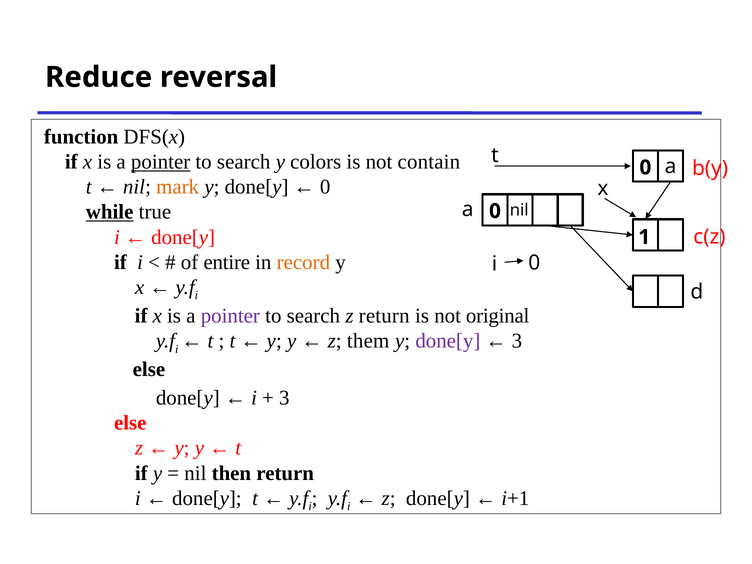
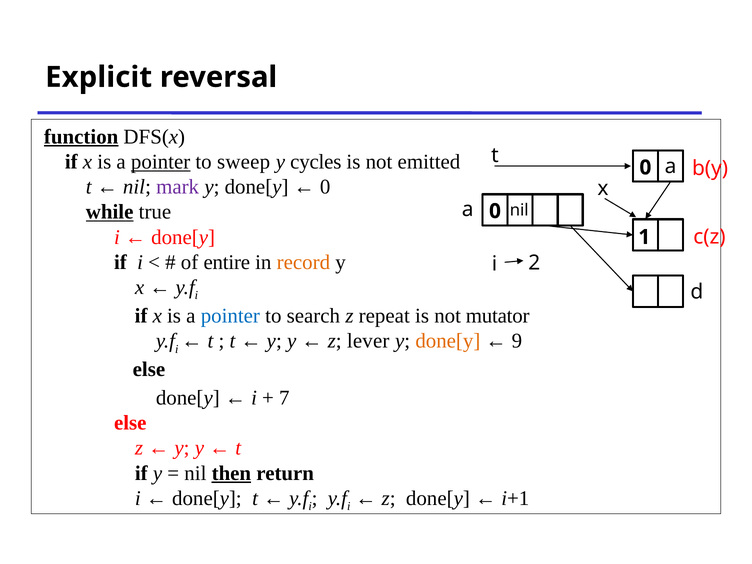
Reduce: Reduce -> Explicit (99, 77)
function underline: none -> present (81, 137)
search: search -> sweep (244, 162)
colors: colors -> cycles (316, 162)
contain: contain -> emitted (429, 162)
mark colour: orange -> purple (178, 187)
i 0: 0 -> 2 (534, 263)
pointer colour: purple -> blue (230, 316)
z return: return -> repeat (384, 316)
original: original -> mutator (498, 316)
them: them -> lever (368, 341)
done[y colour: purple -> orange (448, 341)
3: 3 -> 9 (517, 341)
3: 3 -> 7 (284, 398)
then underline: none -> present (231, 473)
